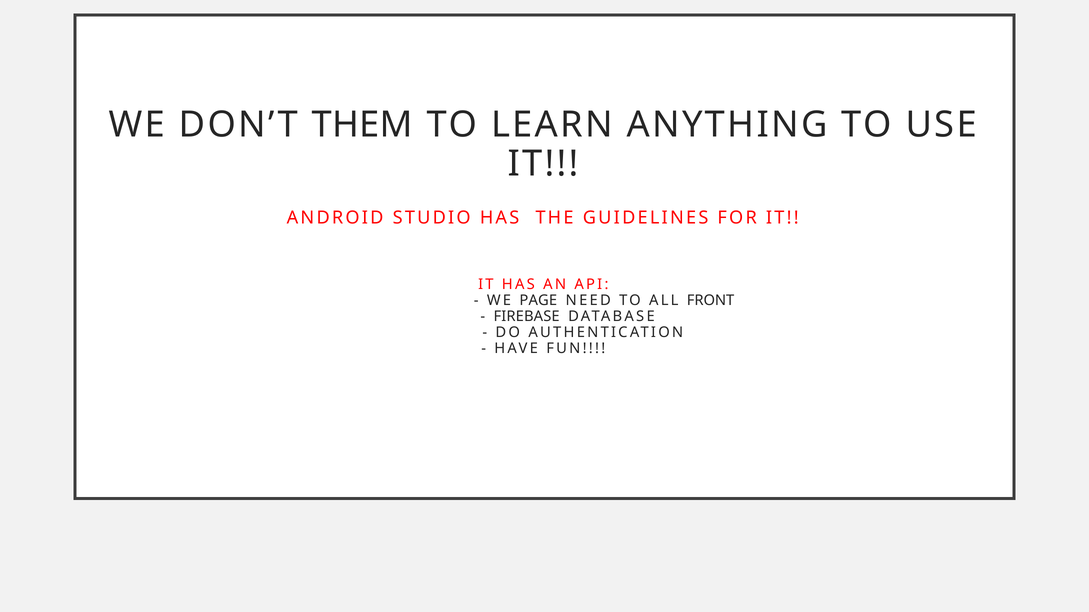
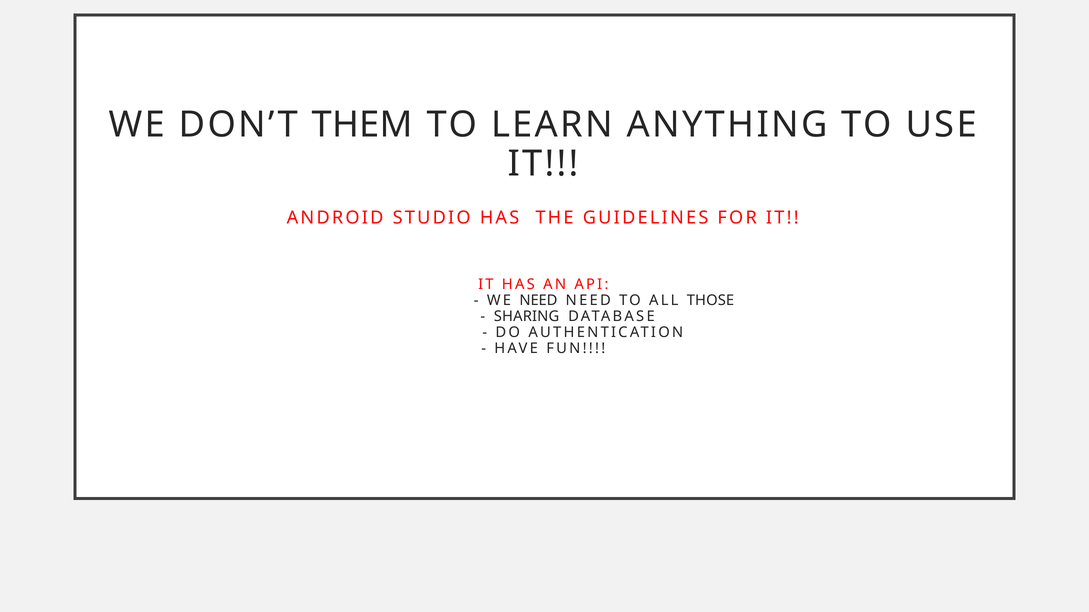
WE PAGE: PAGE -> NEED (538, 301)
FRONT: FRONT -> THOSE (710, 301)
FIREBASE: FIREBASE -> SHARING (527, 317)
